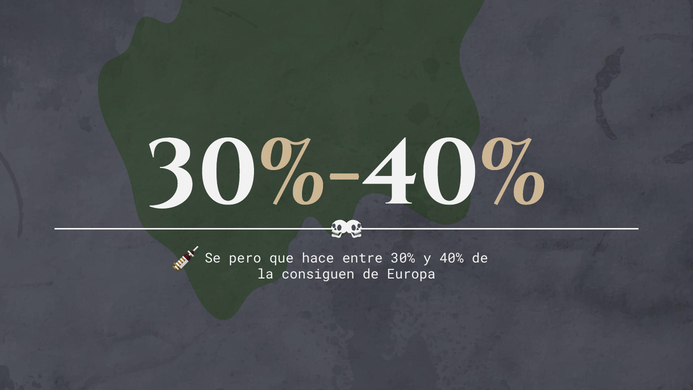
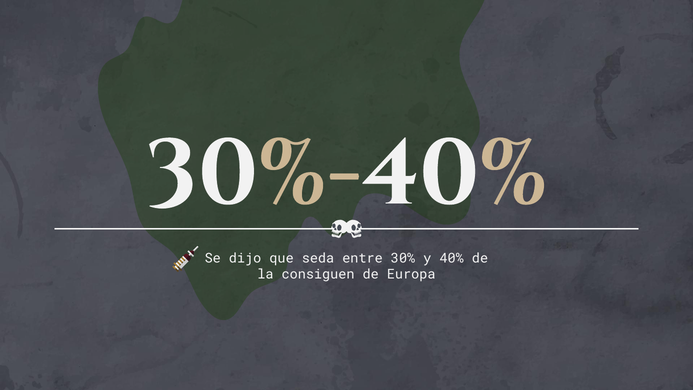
pero: pero -> dijo (245, 258)
hace: hace -> seda (318, 258)
